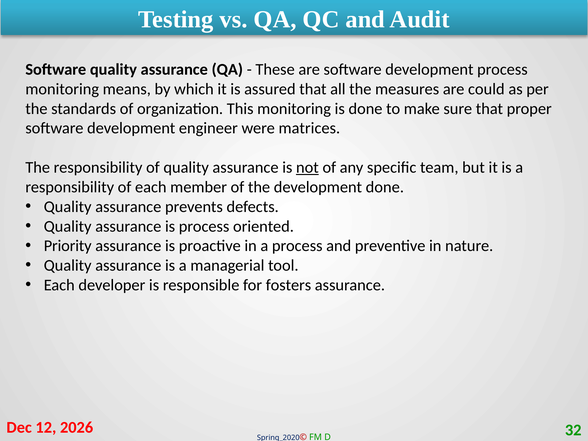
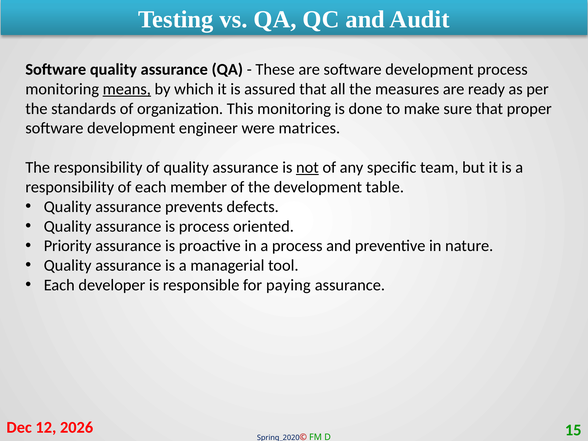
means underline: none -> present (127, 89)
could: could -> ready (486, 89)
development done: done -> table (385, 187)
fosters: fosters -> paying (288, 285)
32: 32 -> 15 (573, 430)
